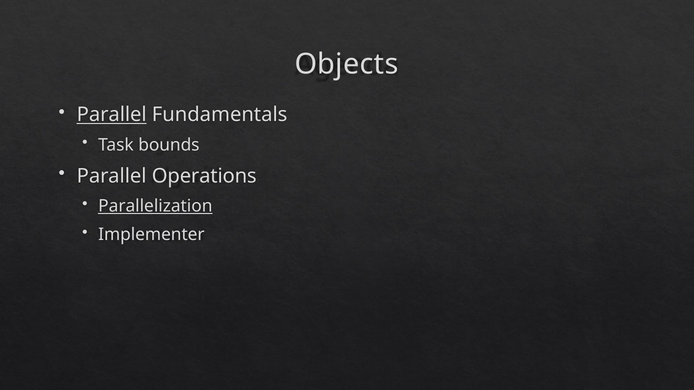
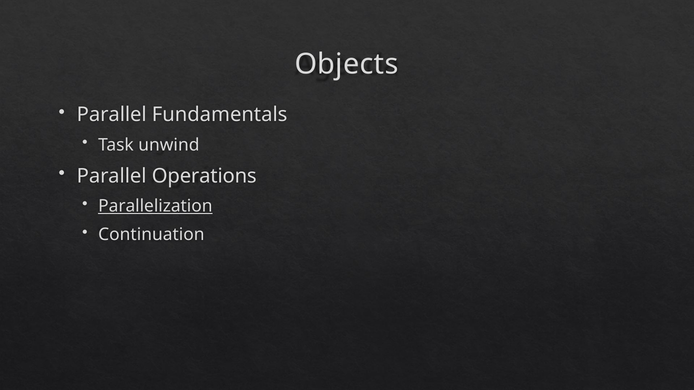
Parallel underline: present -> none (112, 115)
bounds: bounds -> unwind (169, 145)
Implementer: Implementer -> Continuation (151, 235)
